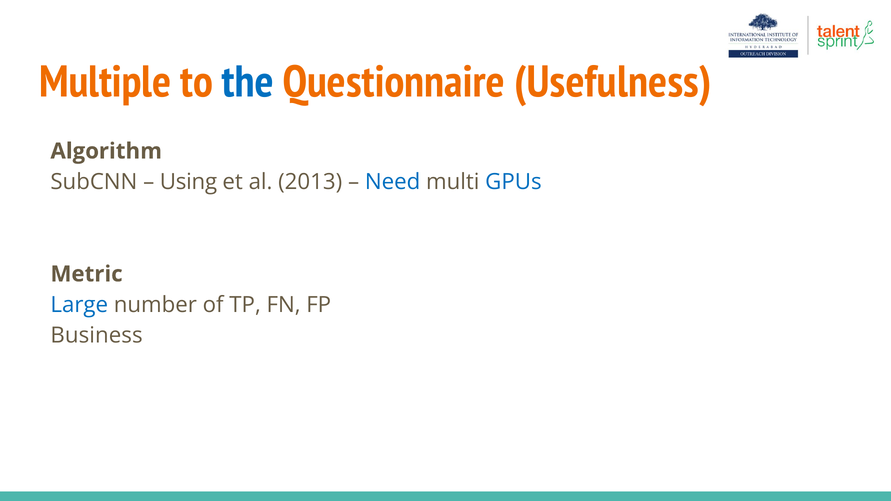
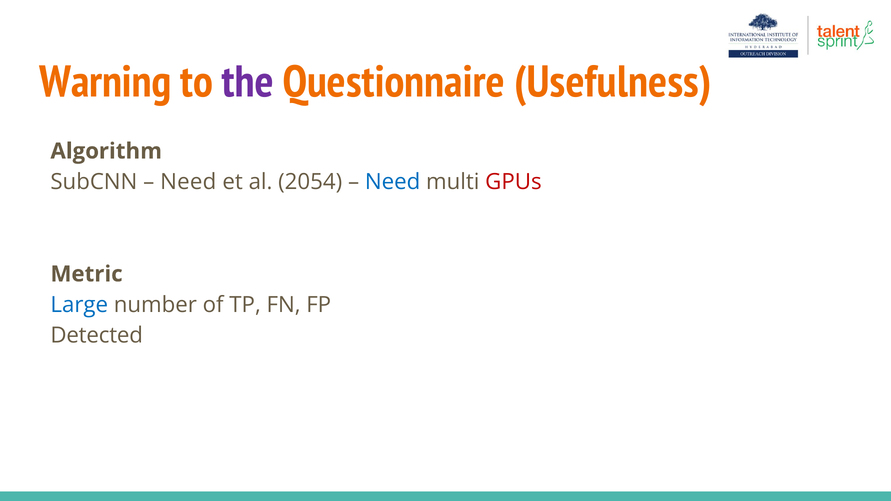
Multiple: Multiple -> Warning (105, 82)
the colour: blue -> purple (248, 82)
Using: Using -> Need (188, 182)
2013: 2013 -> 2054 (310, 182)
GPUs colour: blue -> red (513, 182)
Business: Business -> Detected (97, 336)
